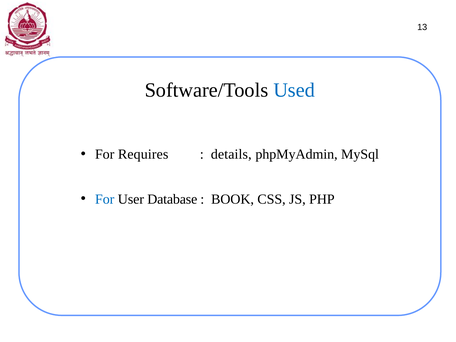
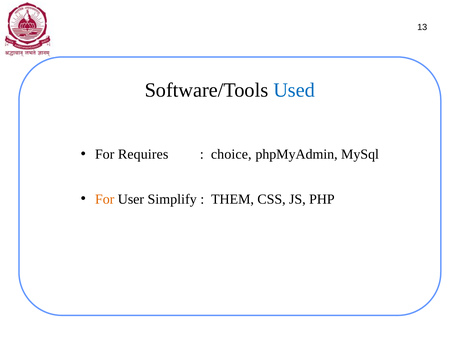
details: details -> choice (231, 154)
For colour: blue -> orange (105, 199)
Database: Database -> Simplify (172, 199)
BOOK: BOOK -> THEM (233, 199)
